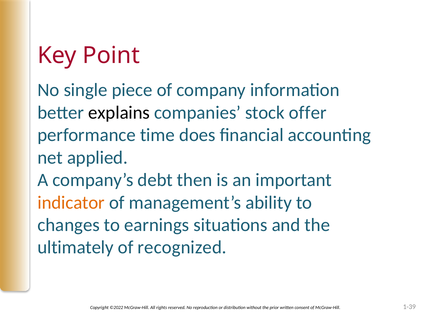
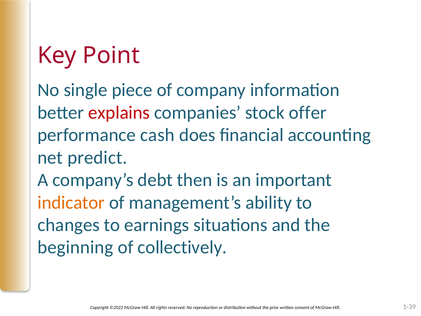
explains colour: black -> red (119, 113)
time: time -> cash (157, 135)
applied: applied -> predict (97, 157)
ultimately: ultimately -> beginning (75, 247)
recognized: recognized -> collectively (182, 247)
